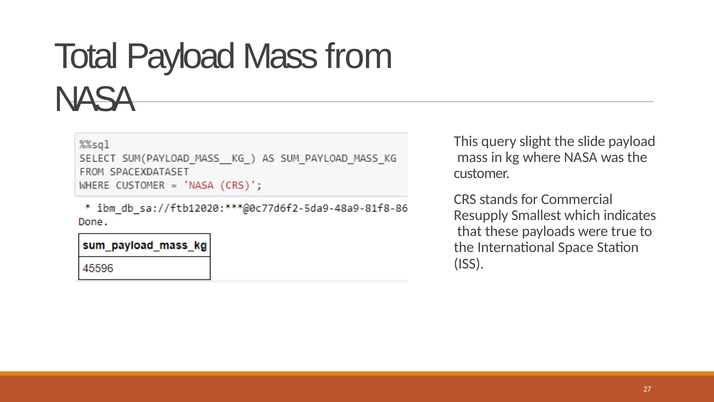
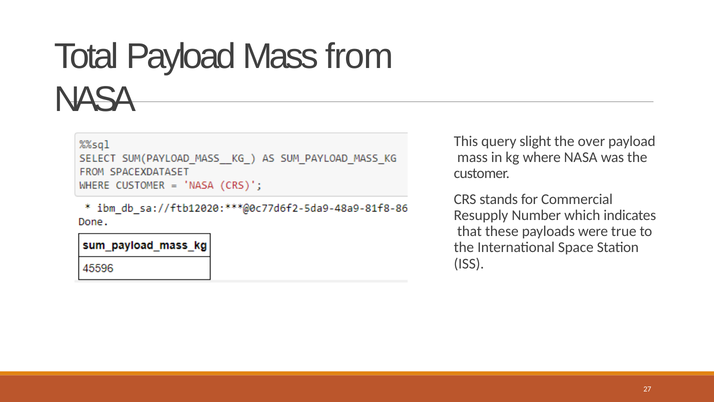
slide: slide -> over (591, 141)
Smallest: Smallest -> Number (536, 215)
